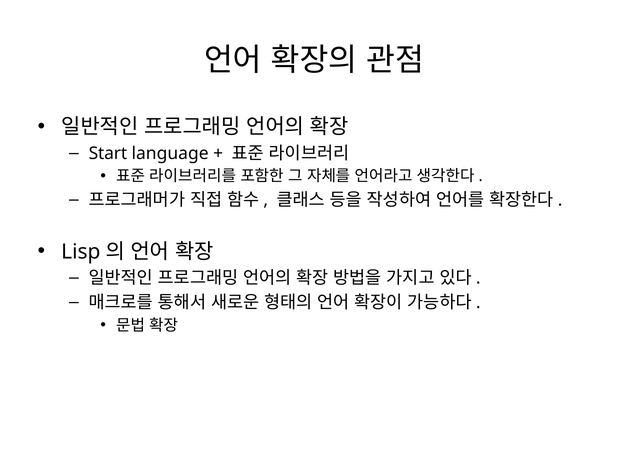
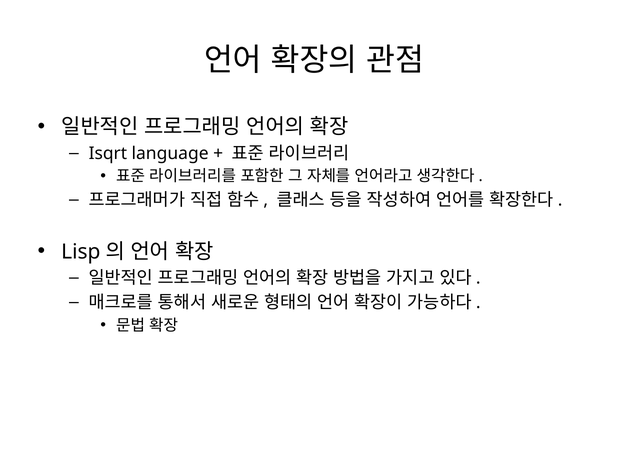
Start: Start -> Isqrt (108, 153)
